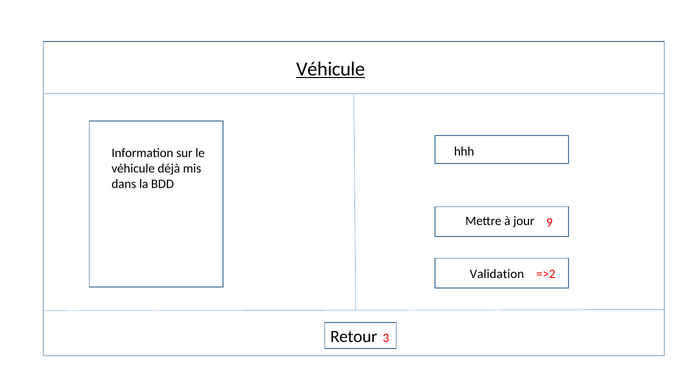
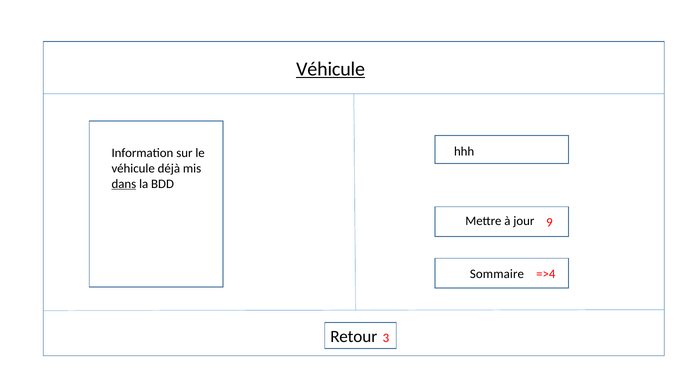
dans underline: none -> present (124, 184)
Validation: Validation -> Sommaire (497, 274)
=>2: =>2 -> =>4 (546, 274)
